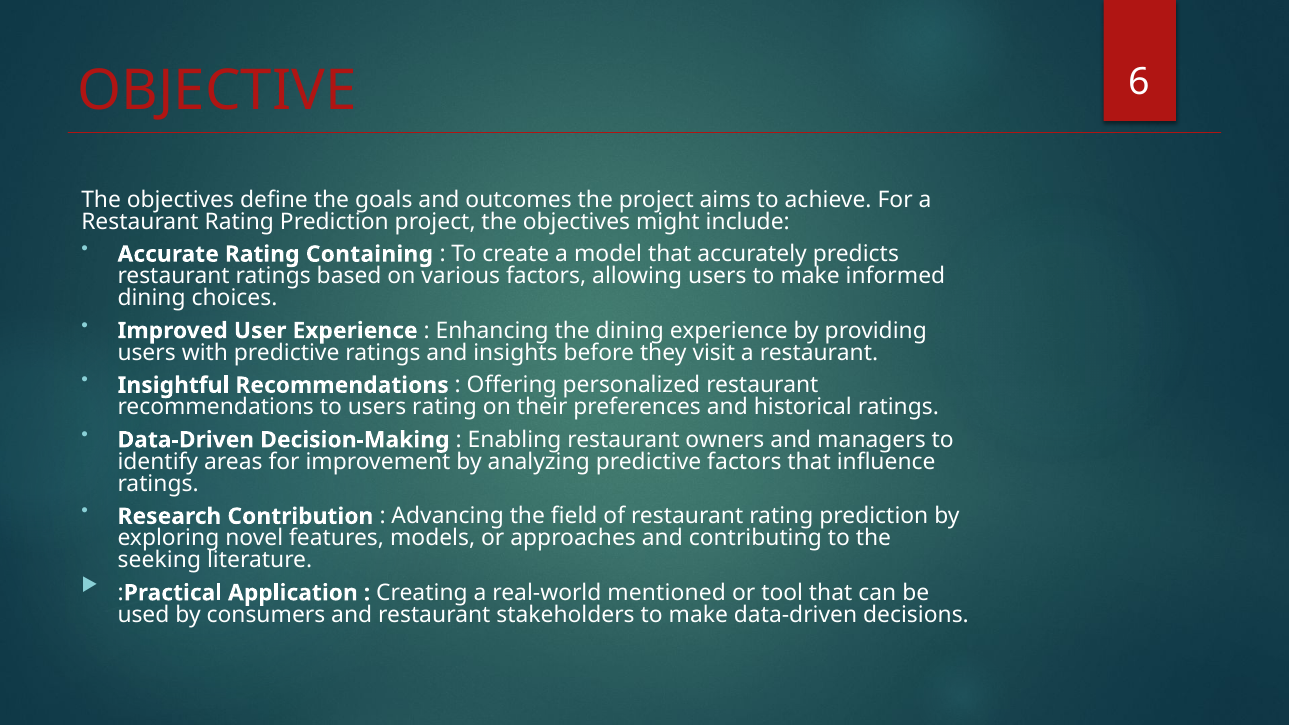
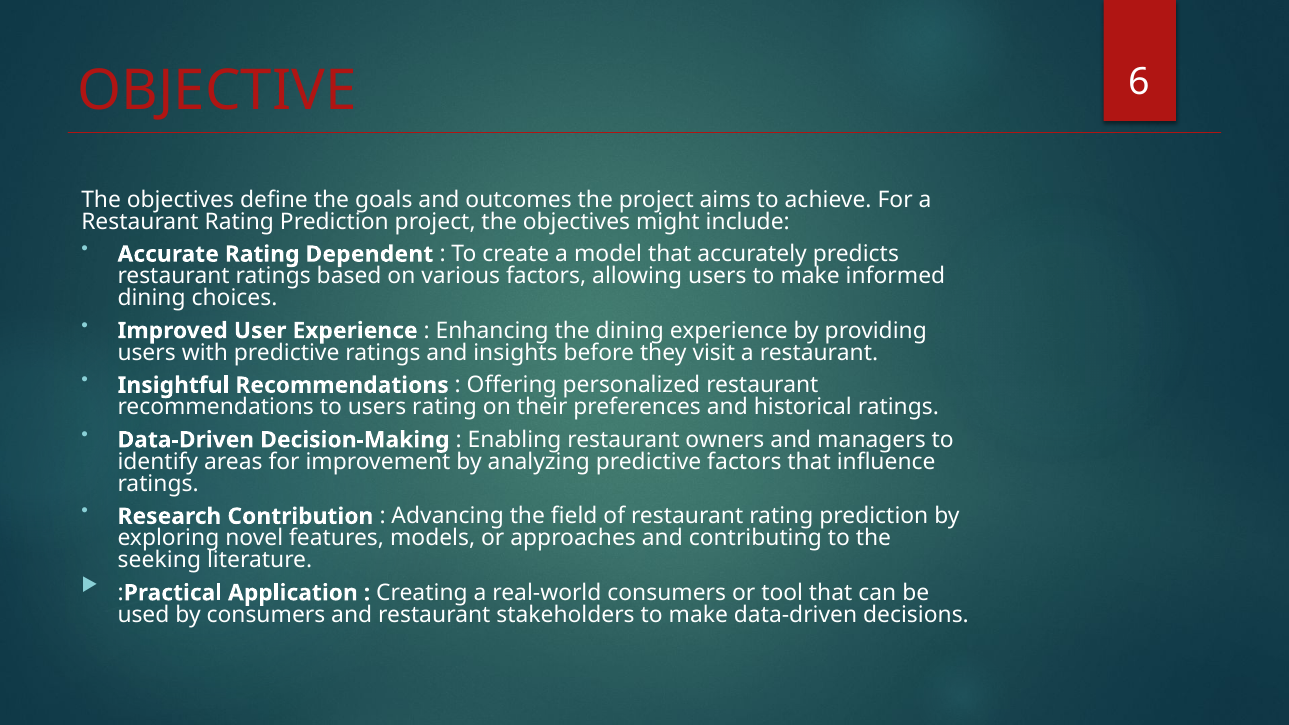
Containing: Containing -> Dependent (369, 254)
real-world mentioned: mentioned -> consumers (667, 593)
